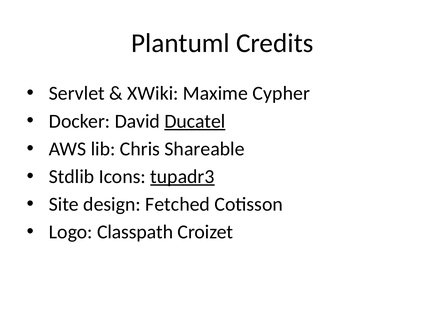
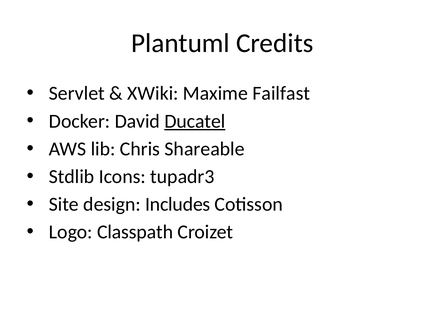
Cypher: Cypher -> Failfast (281, 93)
tupadr3 underline: present -> none (182, 176)
Fetched: Fetched -> Includes (178, 204)
